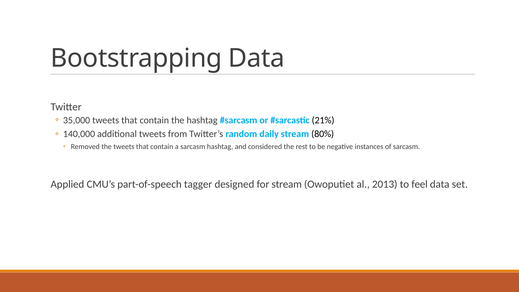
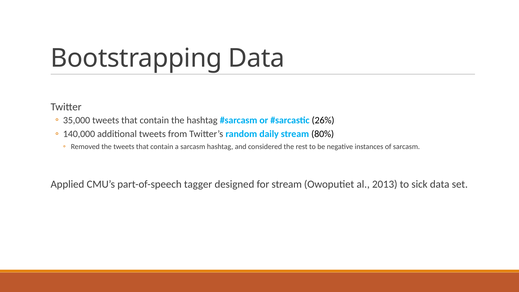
21%: 21% -> 26% (323, 120)
feel: feel -> sick (420, 184)
